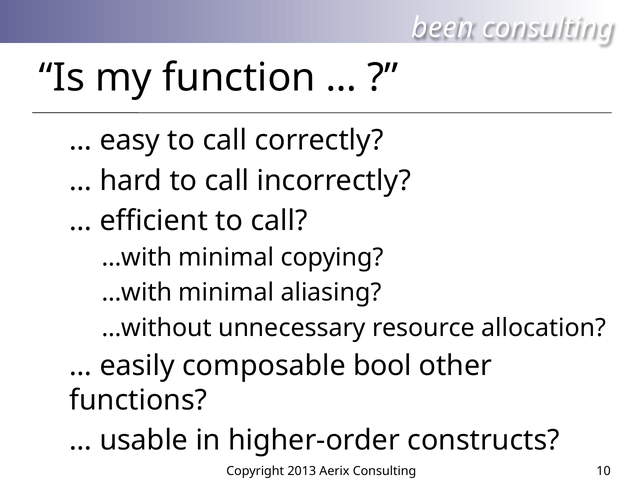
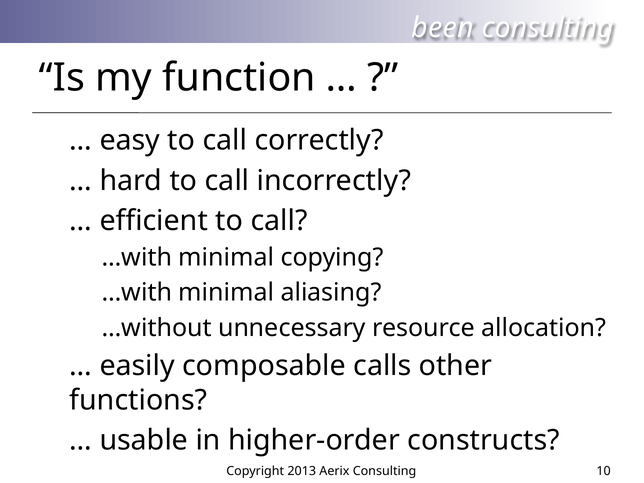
bool: bool -> calls (382, 366)
